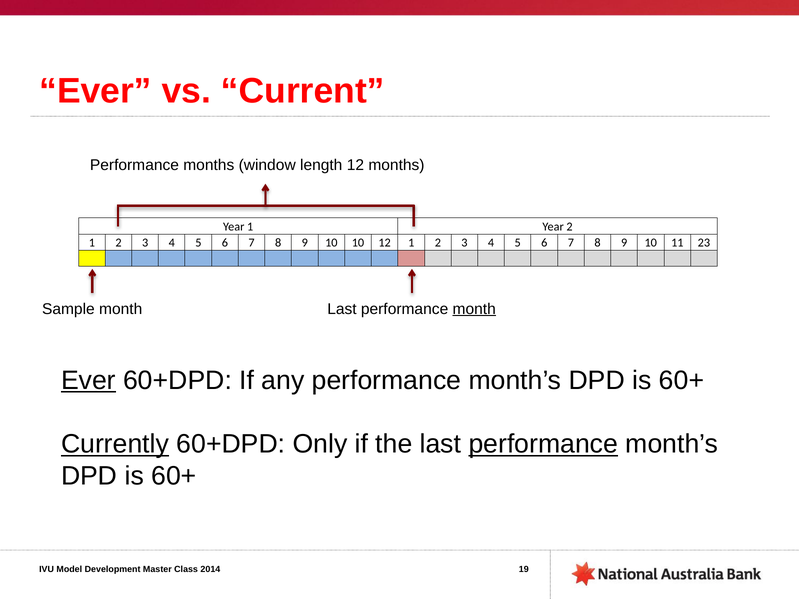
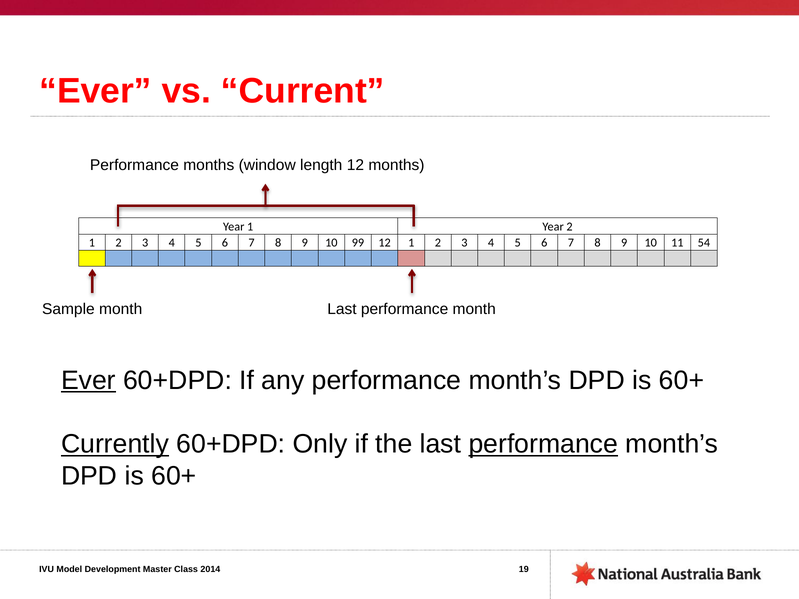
10 10: 10 -> 99 (358, 243)
23: 23 -> 54 (704, 243)
month underline: present -> none (474, 309)
